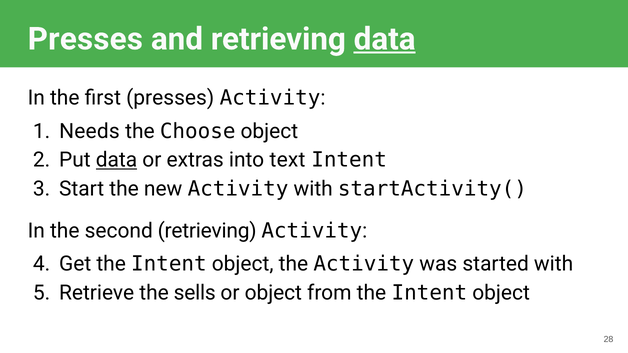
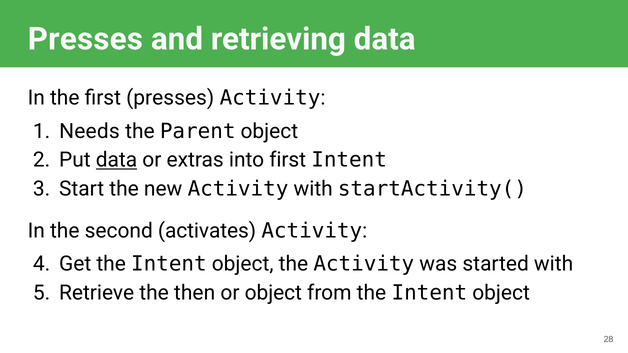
data underline: present -> none (385, 39)
Choose: Choose -> Parent (198, 131)
into text: text -> first (288, 160)
second retrieving: retrieving -> activates (207, 231)
sells: sells -> then (195, 293)
